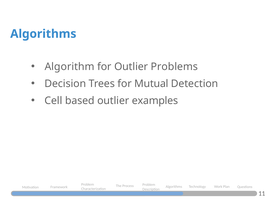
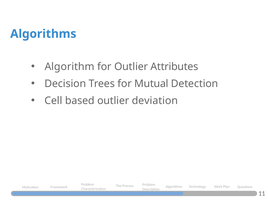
Problems: Problems -> Attributes (174, 67)
examples: examples -> deviation (155, 101)
